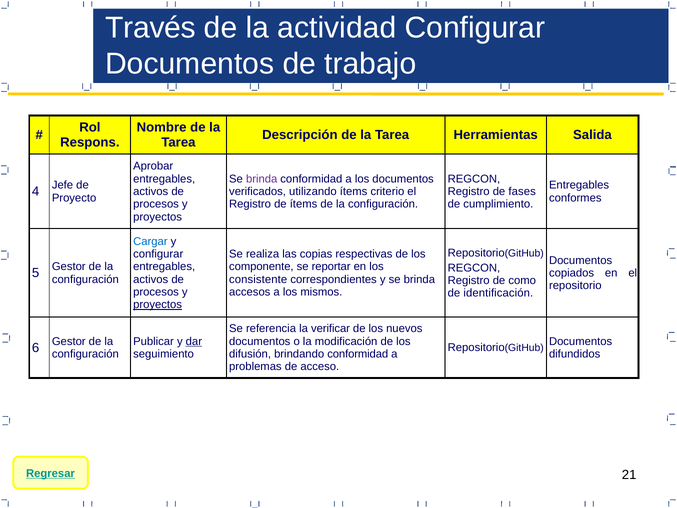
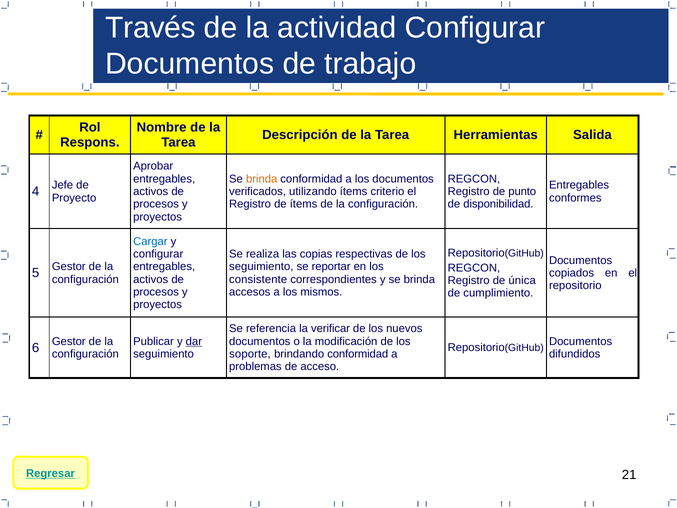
brinda colour: purple -> orange (262, 179)
fases: fases -> punto (522, 191)
cumplimiento: cumplimiento -> disponibilidad (498, 204)
componente: componente -> seguimiento (261, 267)
como: como -> única (522, 280)
identificación: identificación -> cumplimiento (498, 293)
proyectos underline: present -> none (158, 304)
difusión: difusión -> soporte (250, 354)
